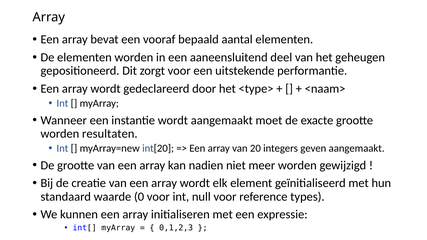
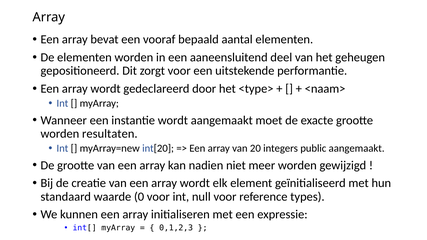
geven: geven -> public (313, 149)
